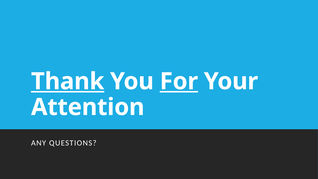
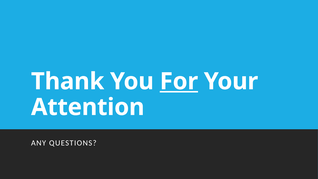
Thank underline: present -> none (68, 81)
